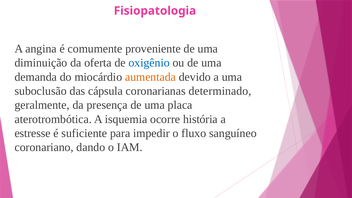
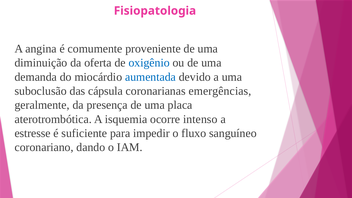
aumentada colour: orange -> blue (150, 77)
determinado: determinado -> emergências (220, 91)
história: história -> intenso (200, 119)
